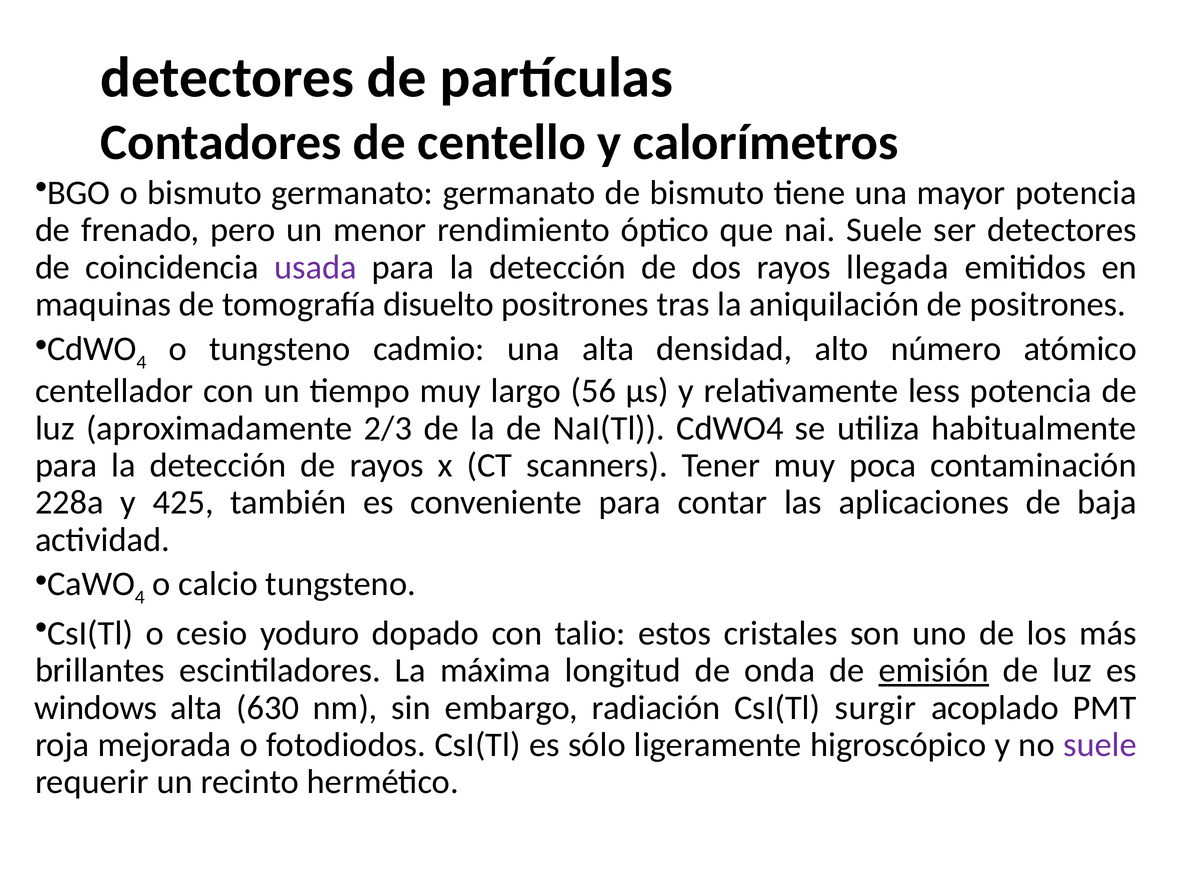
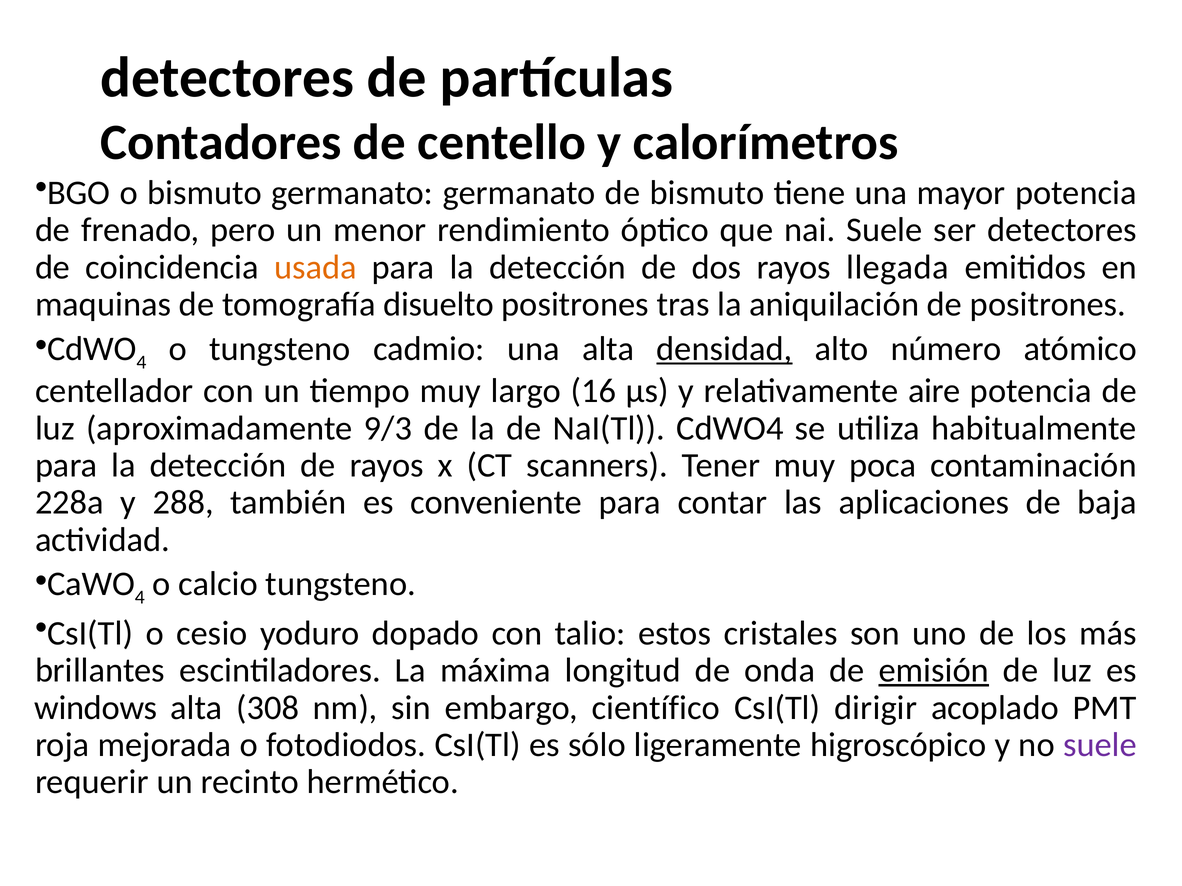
usada colour: purple -> orange (315, 267)
densidad underline: none -> present (724, 349)
56: 56 -> 16 (593, 391)
less: less -> aire (934, 391)
2/3: 2/3 -> 9/3 (388, 428)
425: 425 -> 288 (183, 503)
630: 630 -> 308 (268, 708)
radiación: radiación -> científico (656, 708)
surgir: surgir -> dirigir (876, 708)
